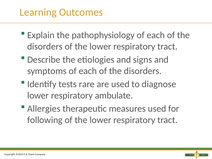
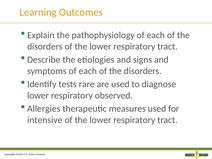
ambulate: ambulate -> observed (114, 95)
following: following -> intensive (45, 120)
